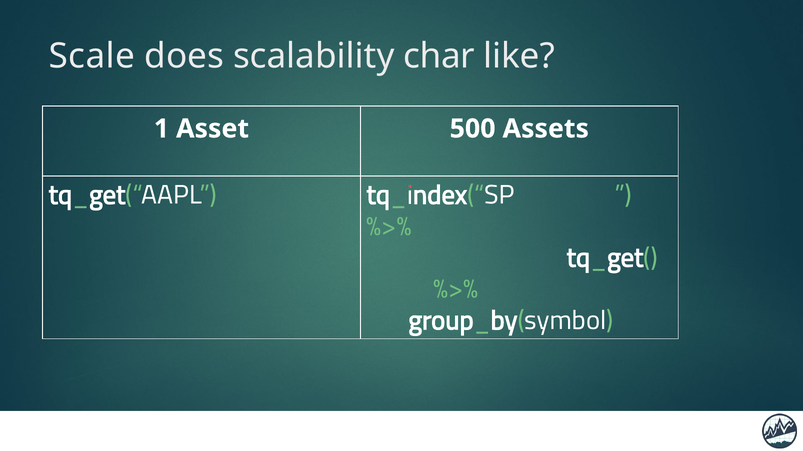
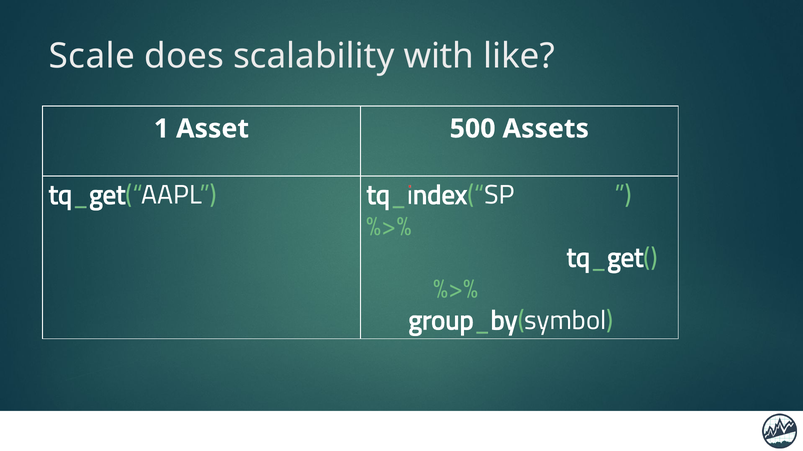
char: char -> with (439, 56)
